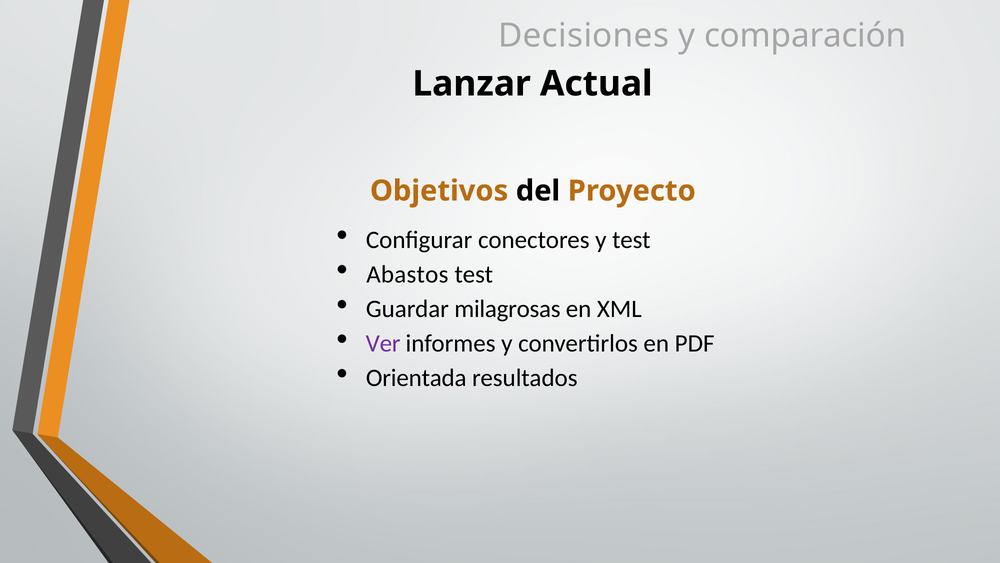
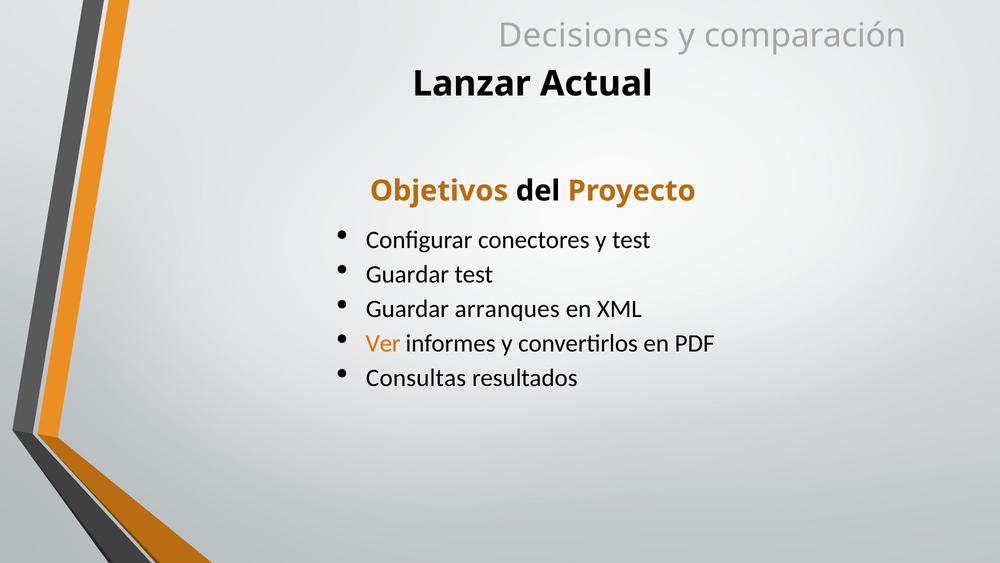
Abastos: Abastos -> Guardar (408, 274)
milagrosas: milagrosas -> arranques (507, 309)
Ver colour: purple -> orange (383, 343)
Orientada: Orientada -> Consultas (416, 378)
